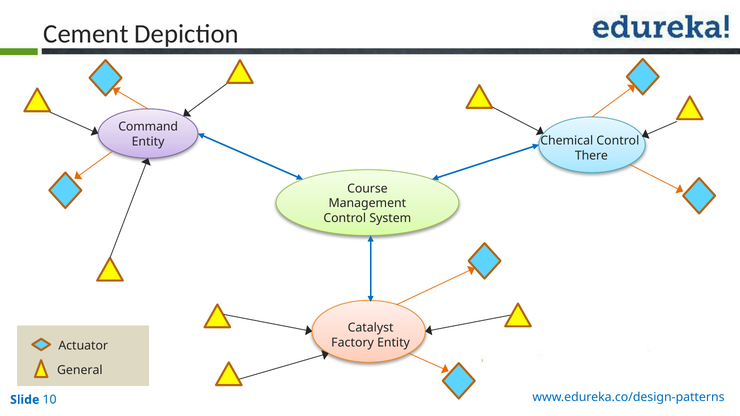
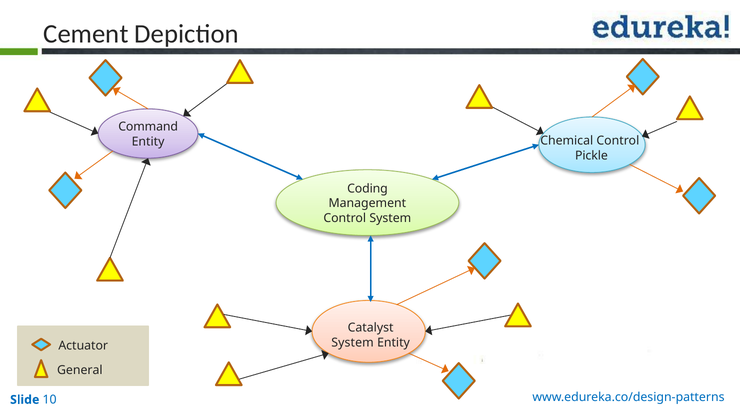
There: There -> Pickle (591, 156)
Course: Course -> Coding (367, 189)
Factory: Factory -> System (353, 343)
